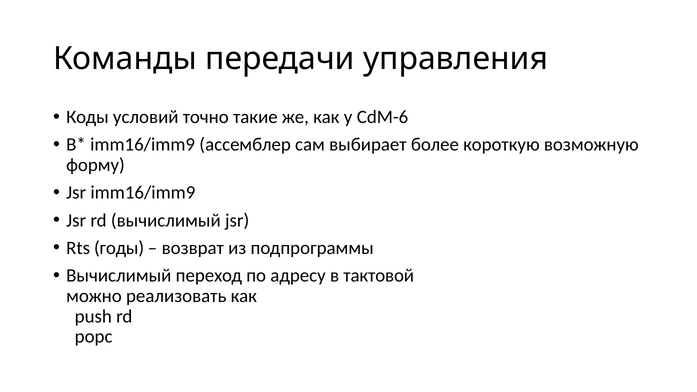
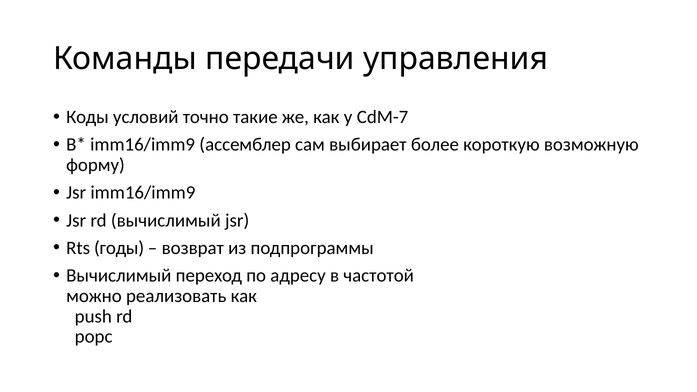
CdM-6: CdM-6 -> CdM-7 (383, 117)
тактовой: тактовой -> частотой (379, 276)
